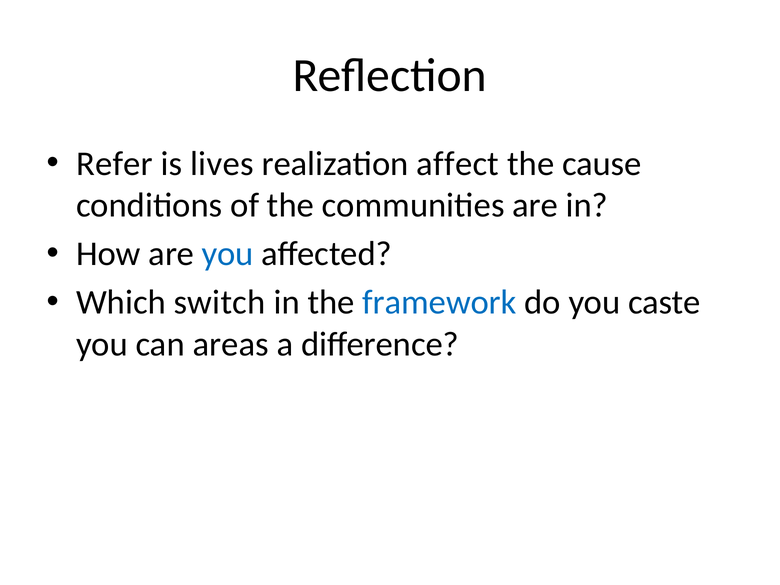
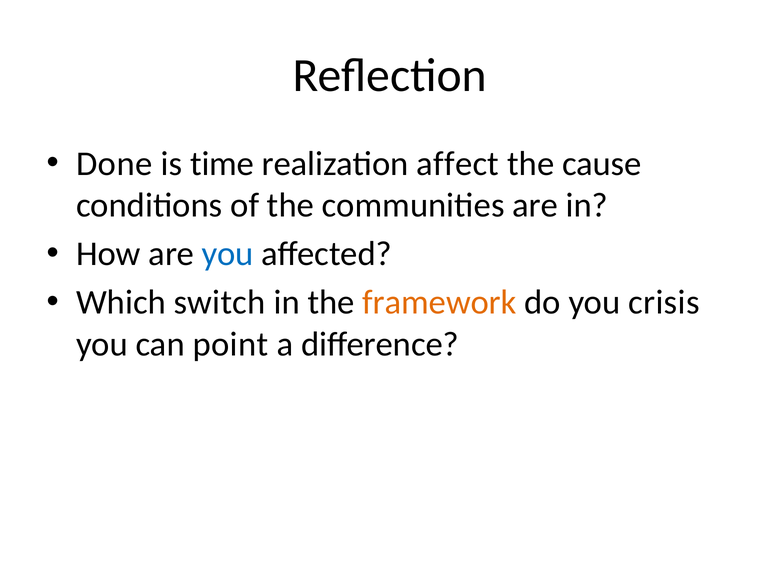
Refer: Refer -> Done (114, 164)
lives: lives -> time (222, 164)
framework colour: blue -> orange (439, 302)
caste: caste -> crisis (664, 302)
areas: areas -> point (231, 344)
